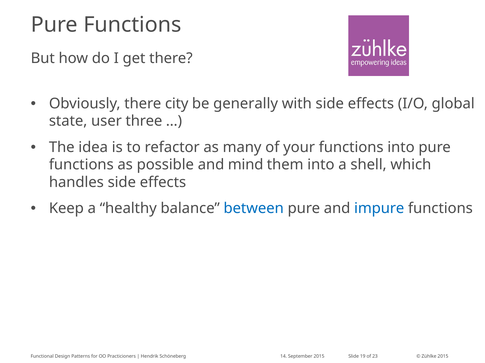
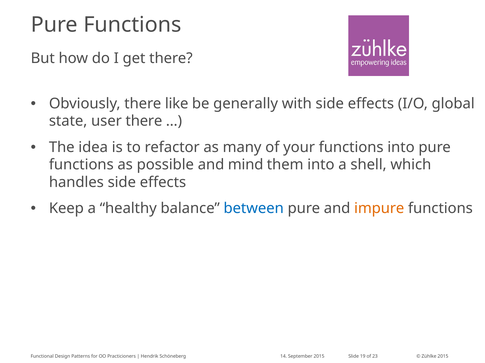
city: city -> like (177, 104)
user three: three -> there (144, 121)
impure colour: blue -> orange (379, 209)
